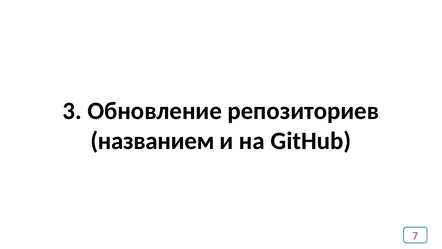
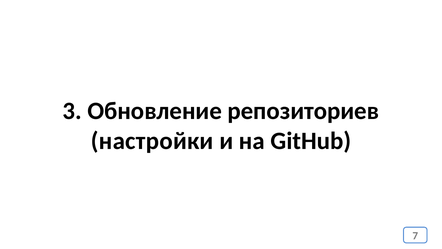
названием: названием -> настройки (152, 141)
